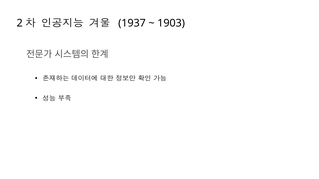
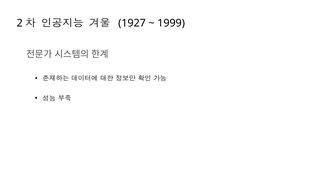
1937: 1937 -> 1927 (132, 23)
1903: 1903 -> 1999 (171, 23)
